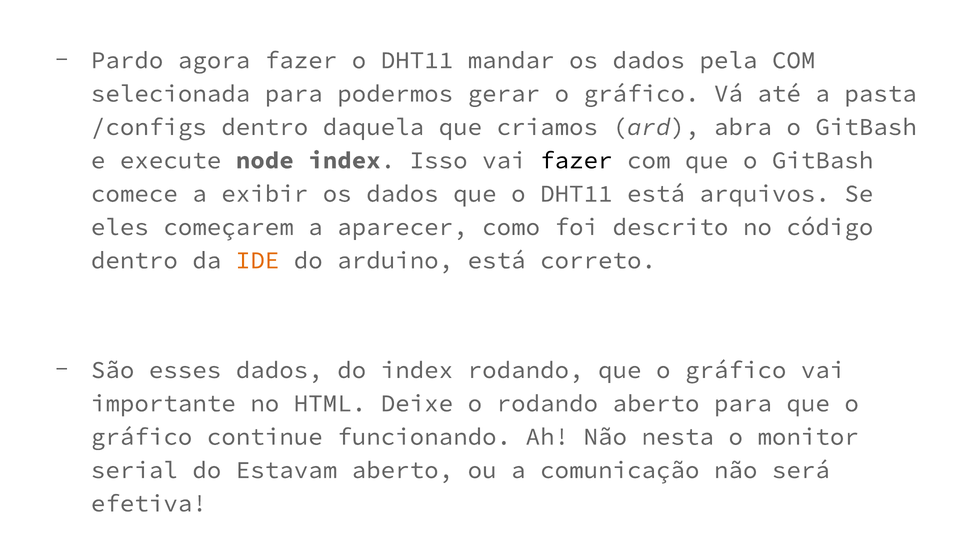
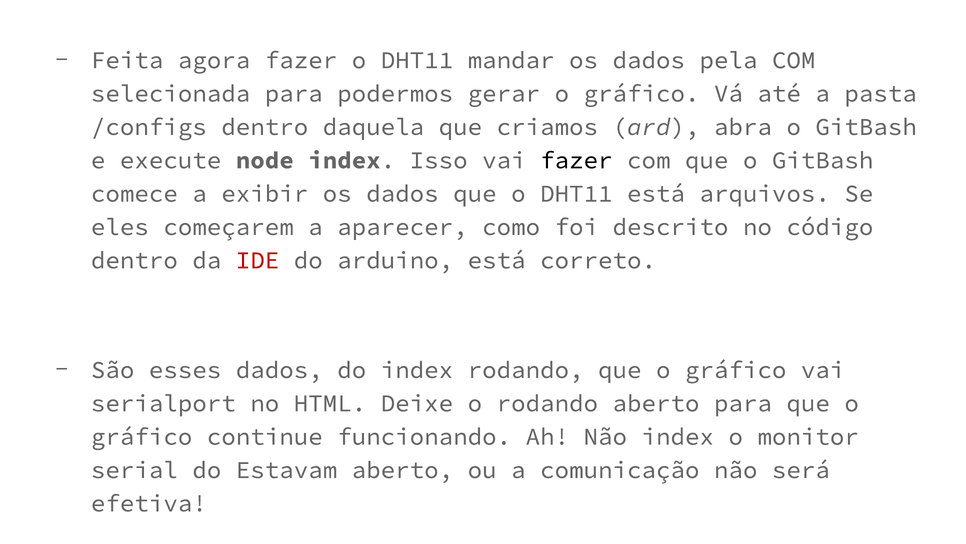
Pardo: Pardo -> Feita (127, 60)
IDE colour: orange -> red (258, 260)
importante: importante -> serialport (163, 403)
Não nesta: nesta -> index (678, 436)
